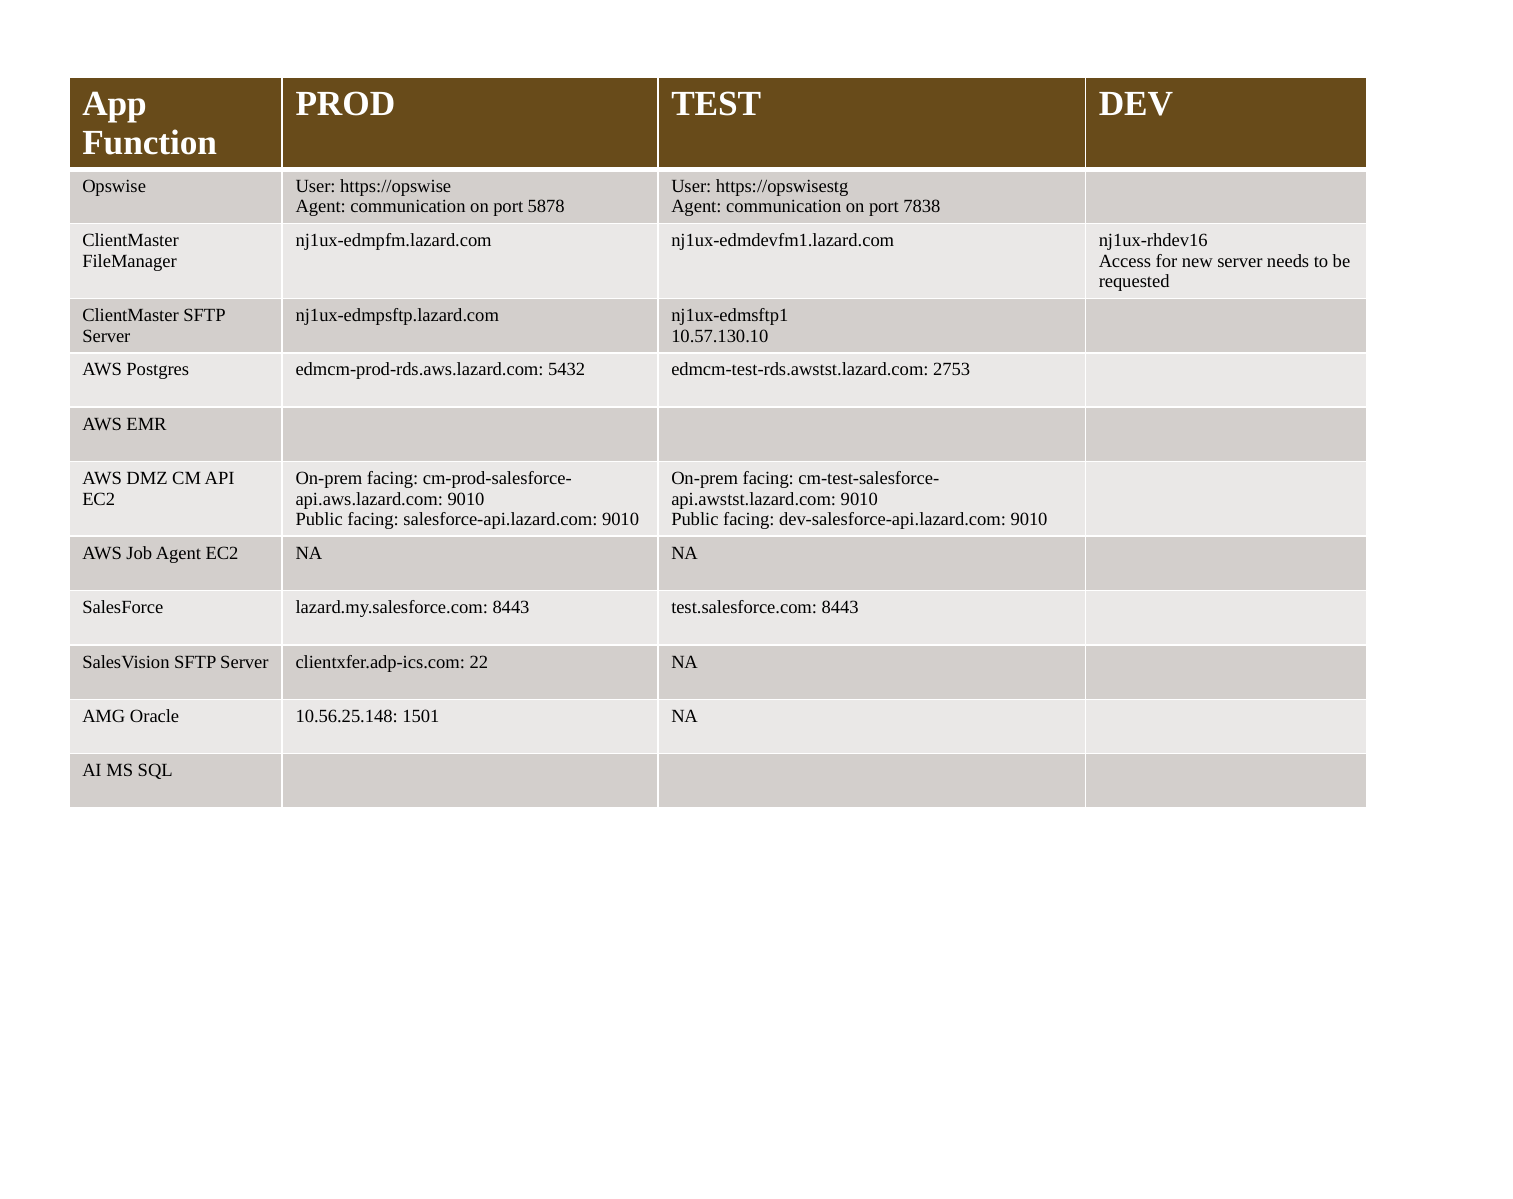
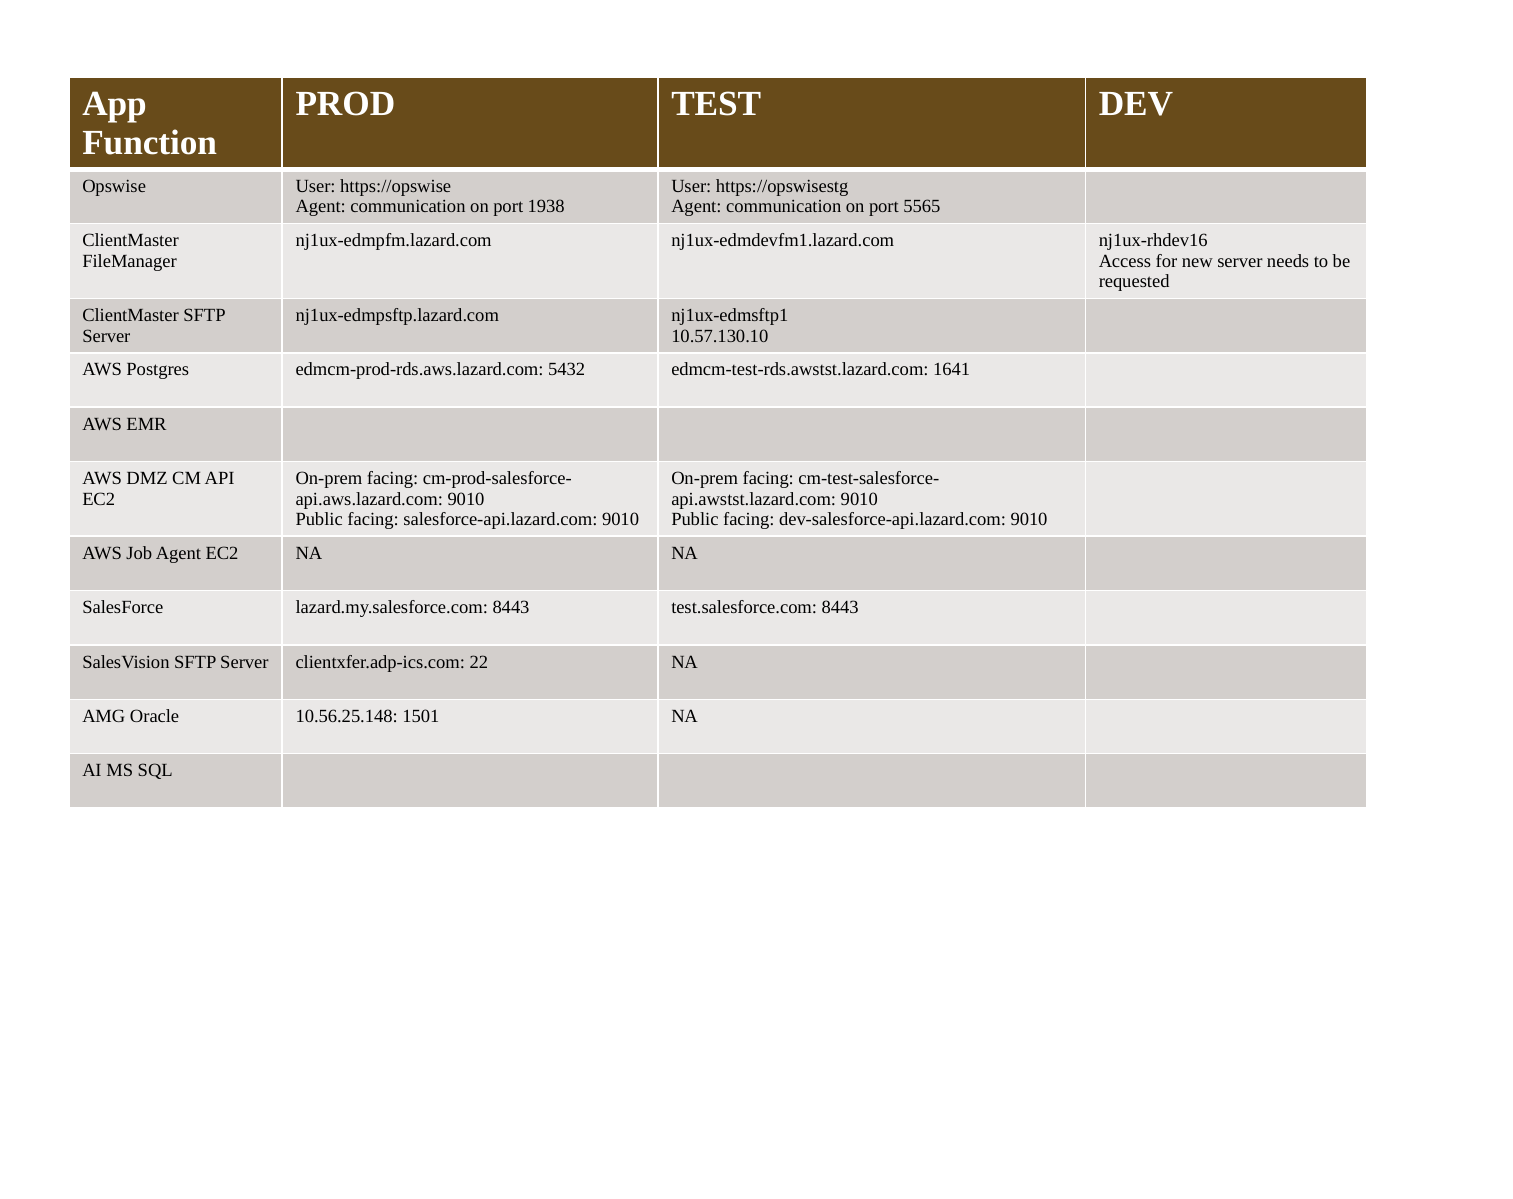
5878: 5878 -> 1938 (546, 207)
7838: 7838 -> 5565 (922, 207)
2753: 2753 -> 1641 (952, 370)
